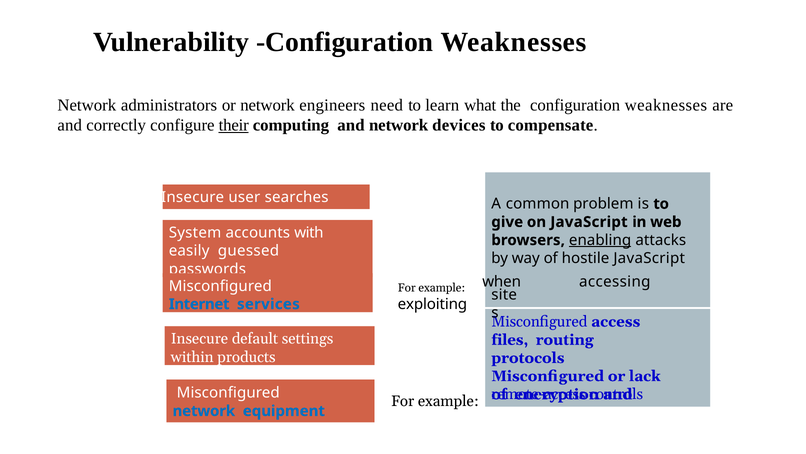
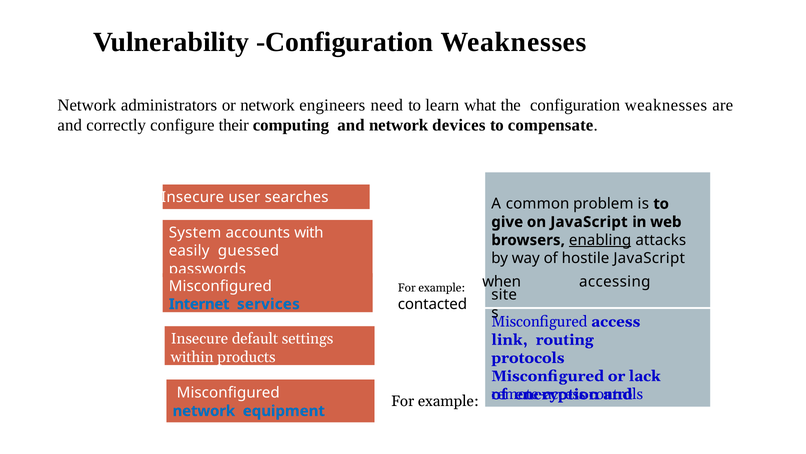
their underline: present -> none (234, 125)
exploiting: exploiting -> contacted (432, 304)
files: files -> link (510, 339)
